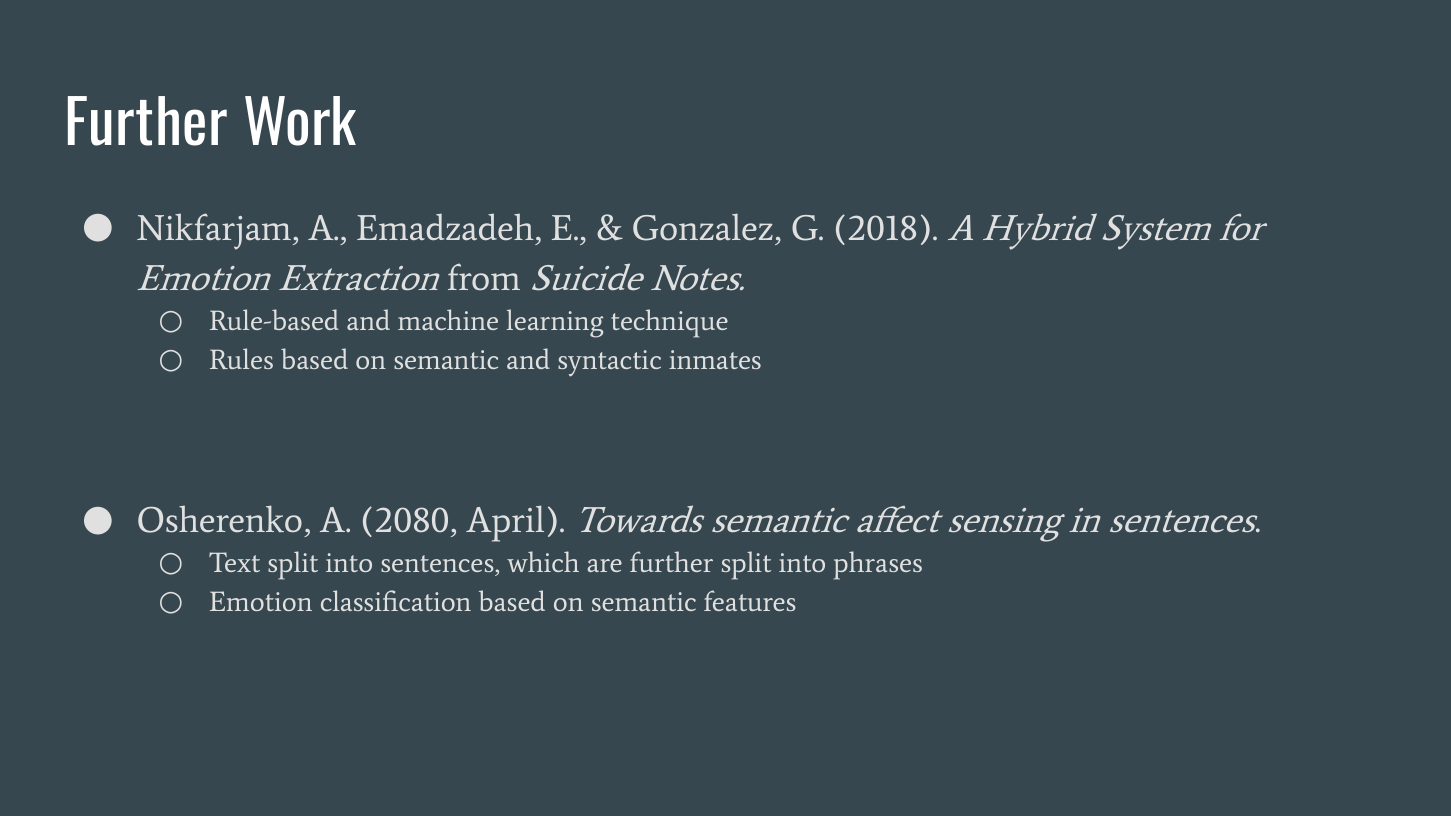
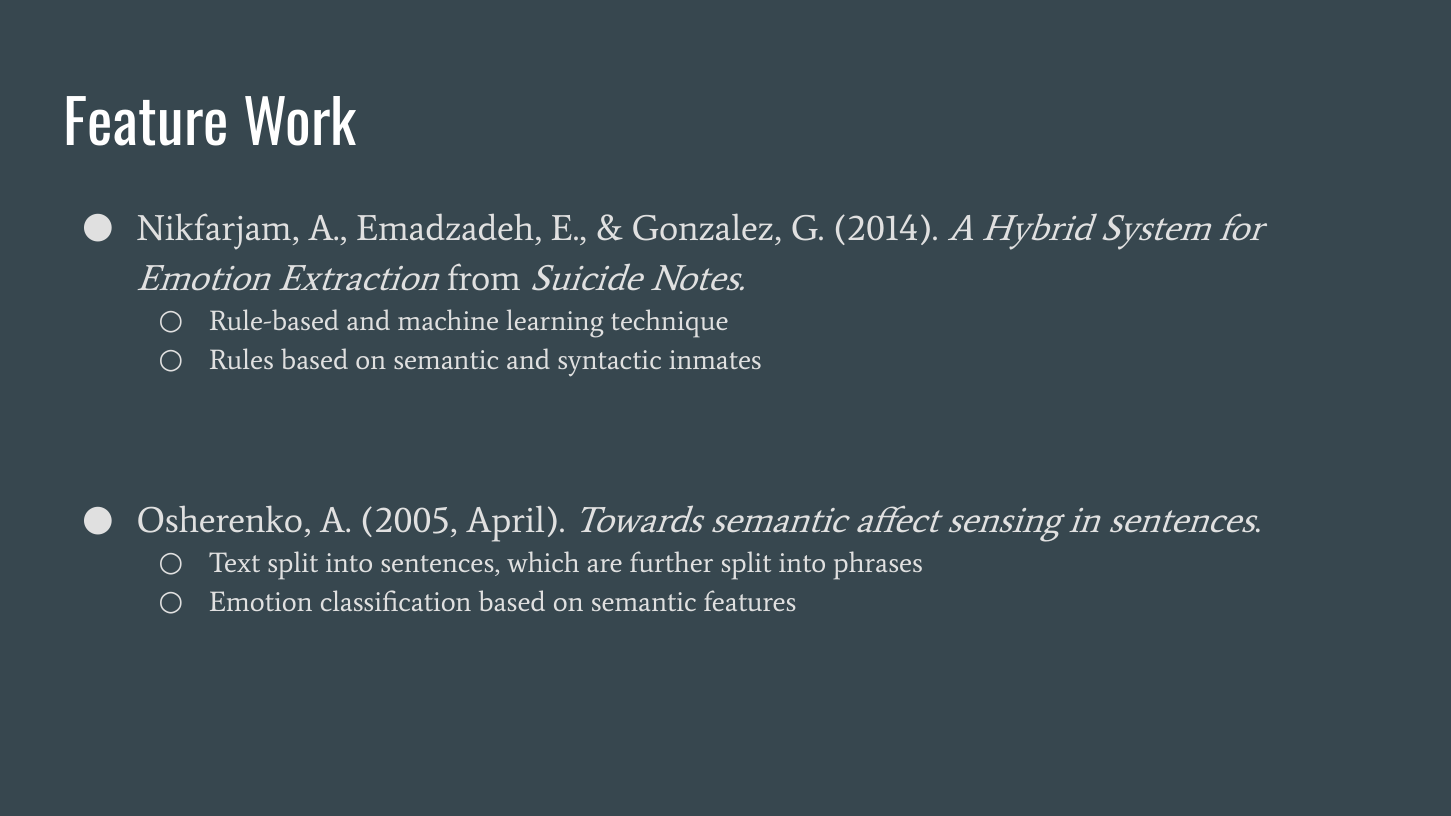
Further: Further -> Feature (147, 126)
2018: 2018 -> 2014 (886, 228)
2080: 2080 -> 2005 (409, 521)
